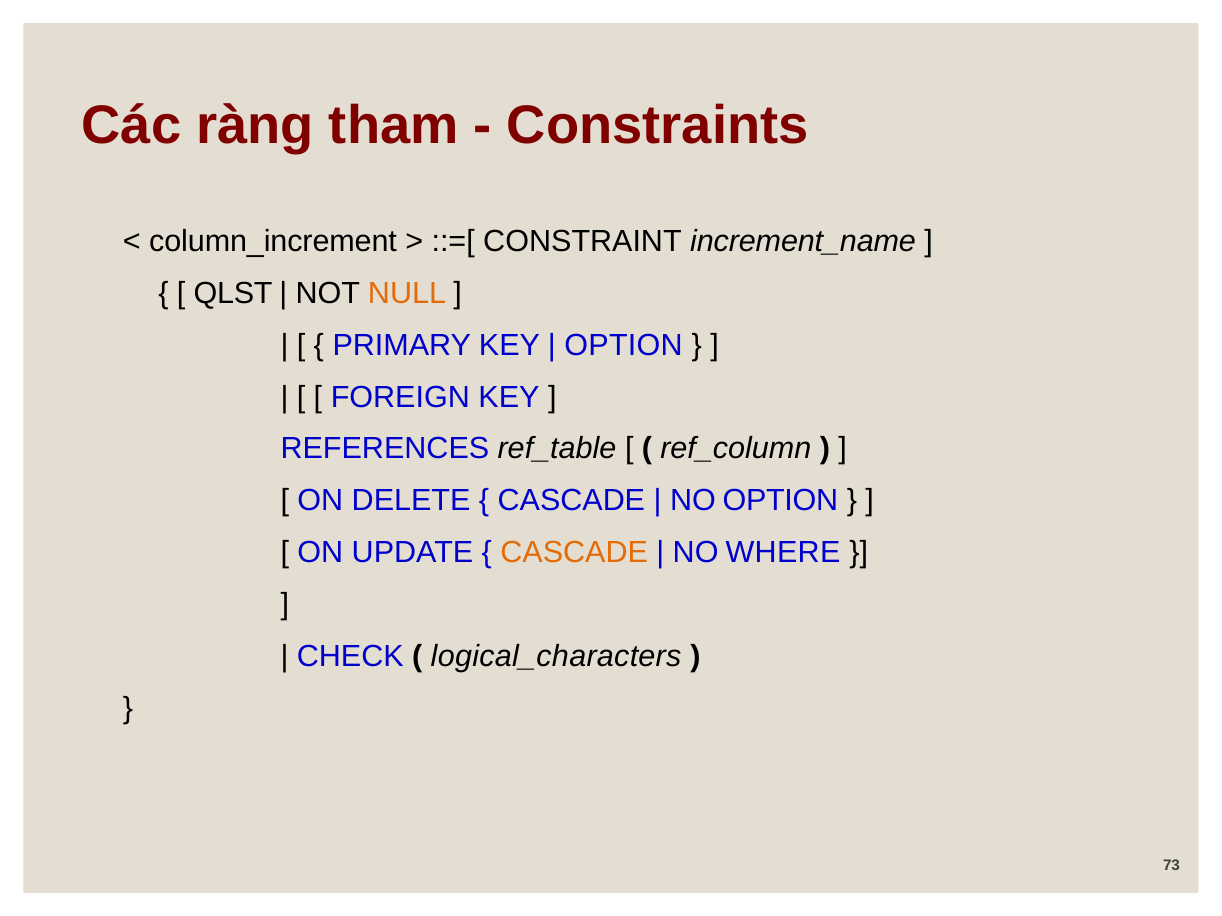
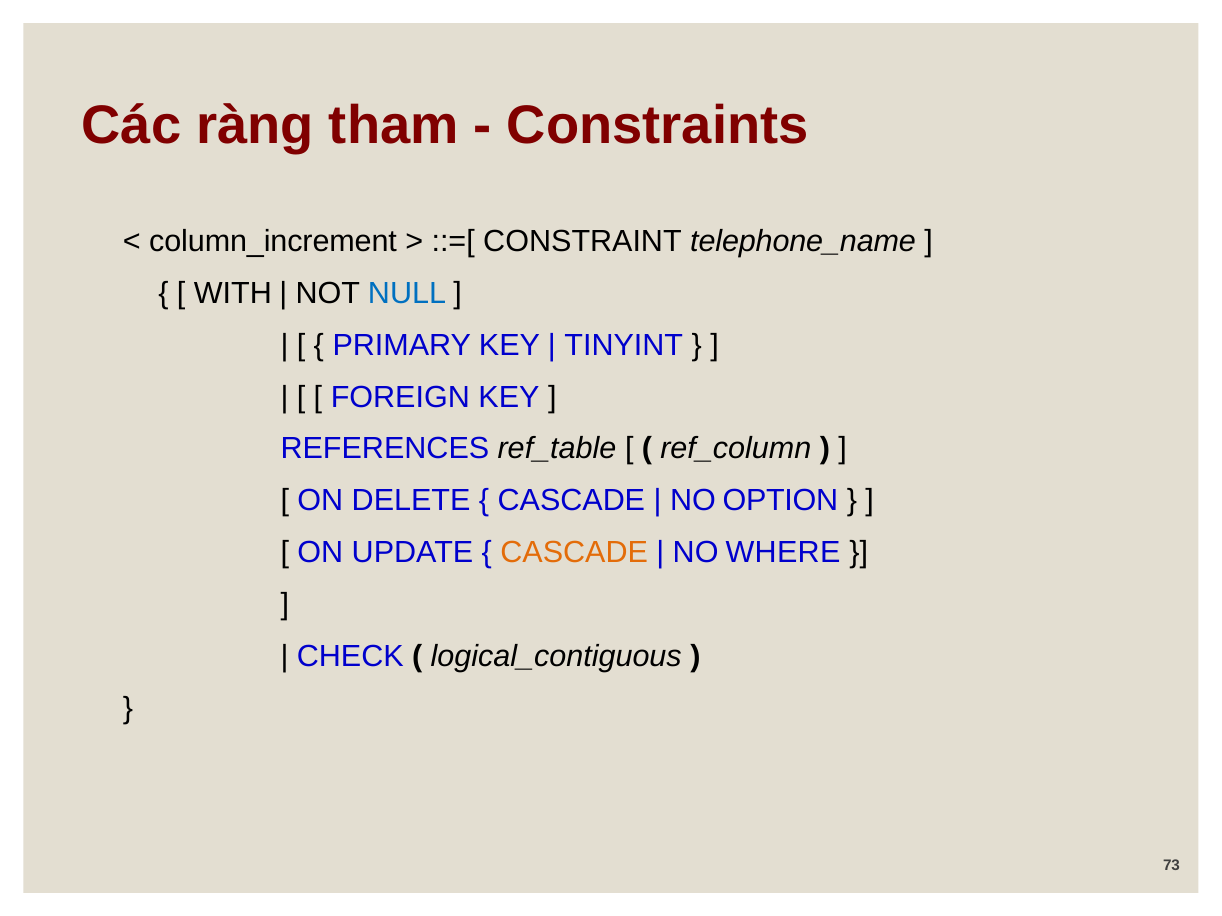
increment_name: increment_name -> telephone_name (803, 241)
QLST: QLST -> WITH (233, 293)
NULL colour: orange -> blue (407, 293)
OPTION: OPTION -> TINYINT (624, 345)
logical_characters: logical_characters -> logical_contiguous (556, 657)
